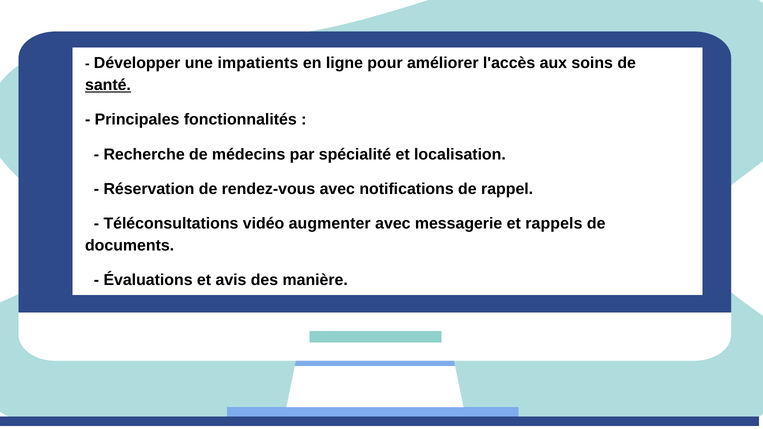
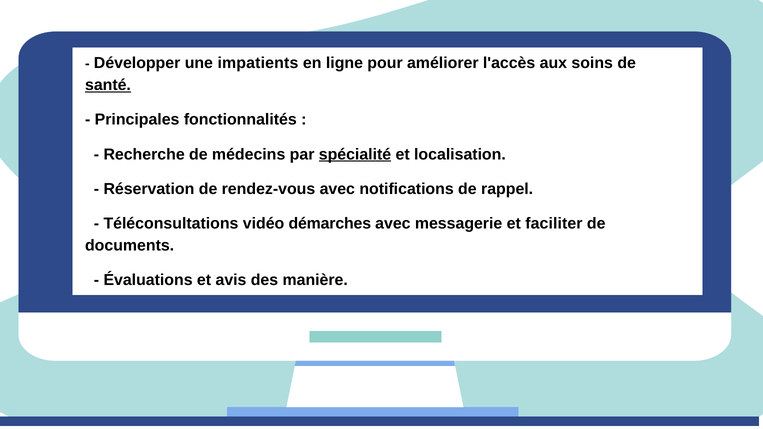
spécialité underline: none -> present (355, 154)
augmenter: augmenter -> démarches (330, 224)
rappels: rappels -> faciliter (554, 224)
